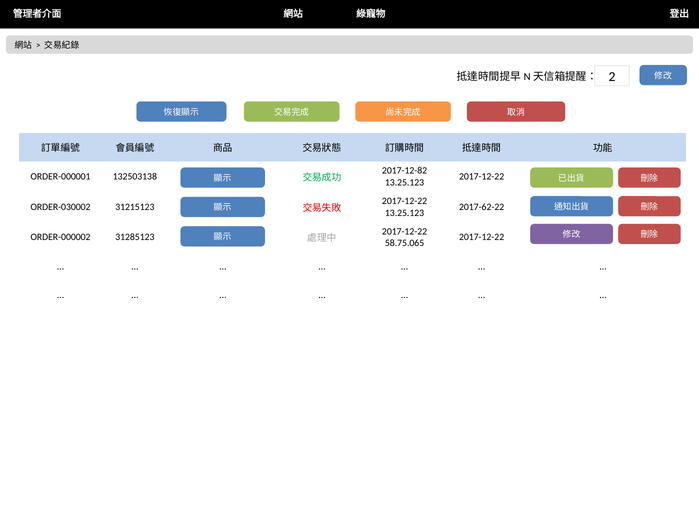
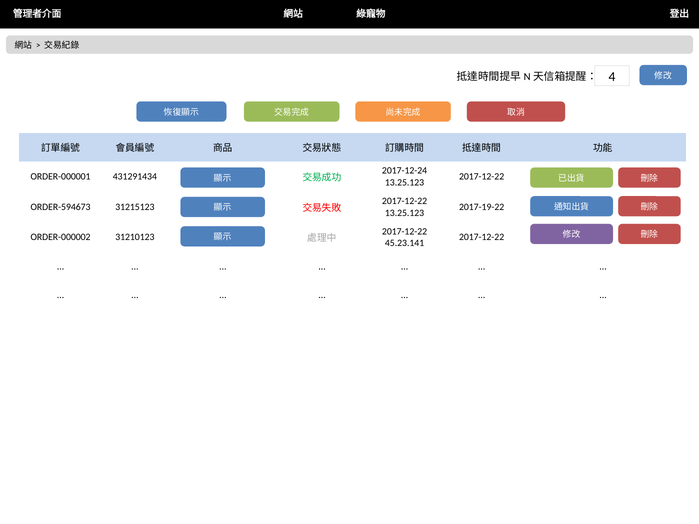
2: 2 -> 4 (612, 77)
2017-12-82: 2017-12-82 -> 2017-12-24 (405, 171)
132503138: 132503138 -> 431291434 (135, 177)
ORDER-030002: ORDER-030002 -> ORDER-594673 (61, 207)
2017-62-22: 2017-62-22 -> 2017-19-22 (482, 207)
31285123: 31285123 -> 31210123 (135, 237)
58.75.065: 58.75.065 -> 45.23.141 (405, 243)
